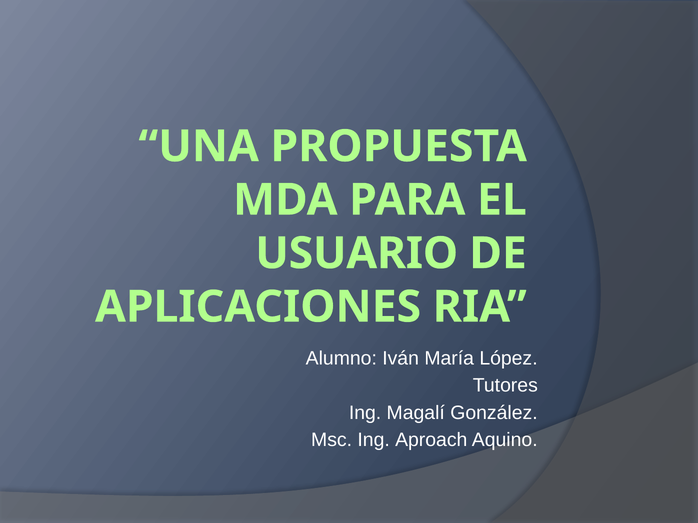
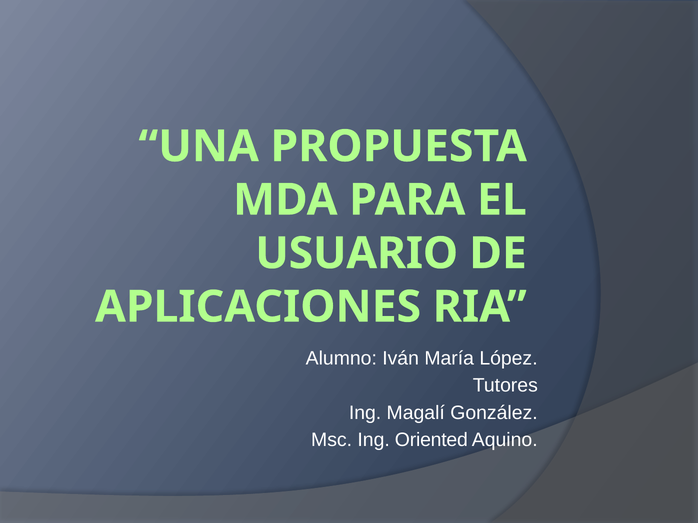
Aproach: Aproach -> Oriented (431, 440)
